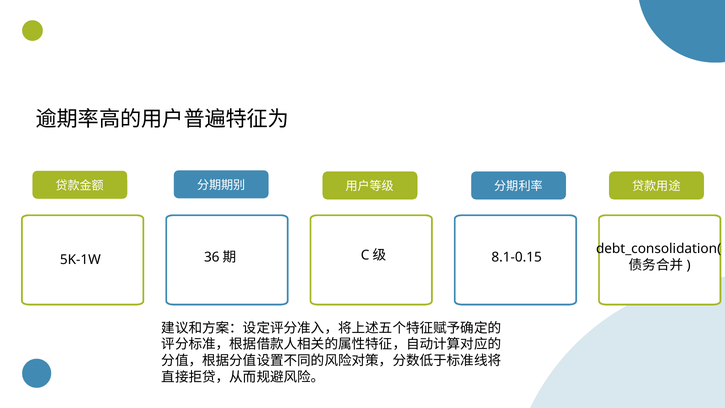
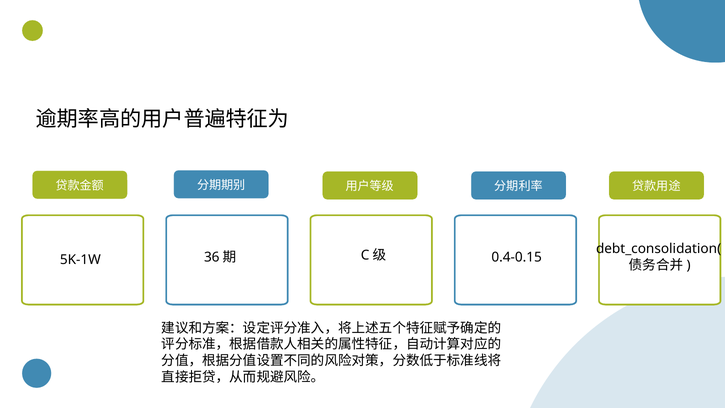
8.1-0.15: 8.1-0.15 -> 0.4-0.15 (517, 257)
